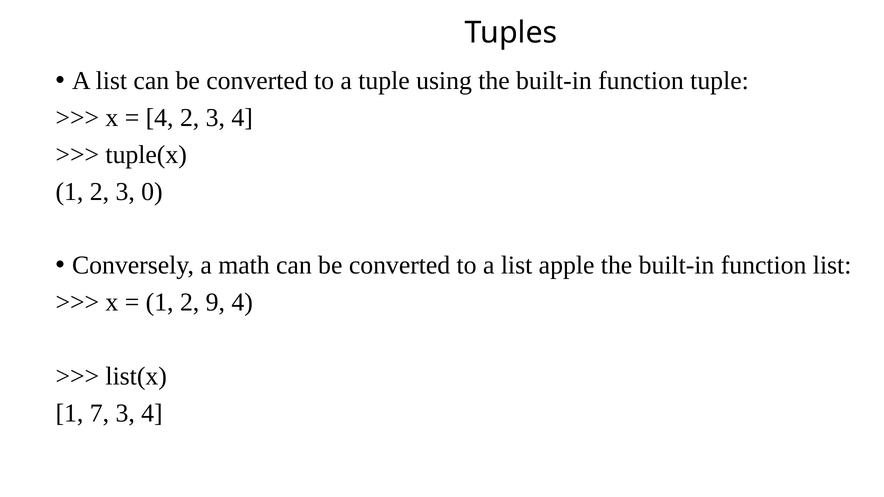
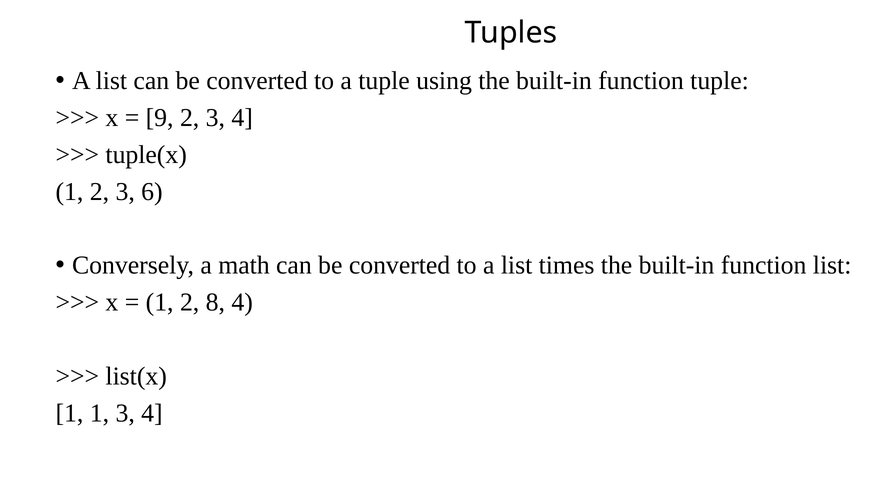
4: 4 -> 9 (160, 118)
0: 0 -> 6 (152, 192)
apple: apple -> times (567, 266)
9: 9 -> 8 (215, 303)
1 7: 7 -> 1 (99, 414)
